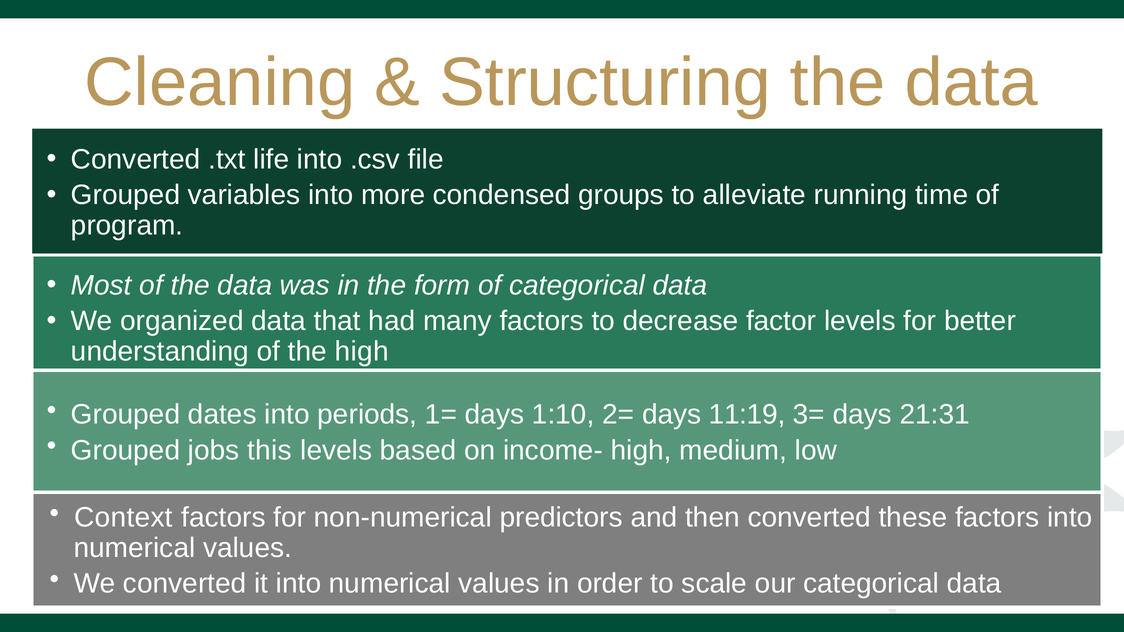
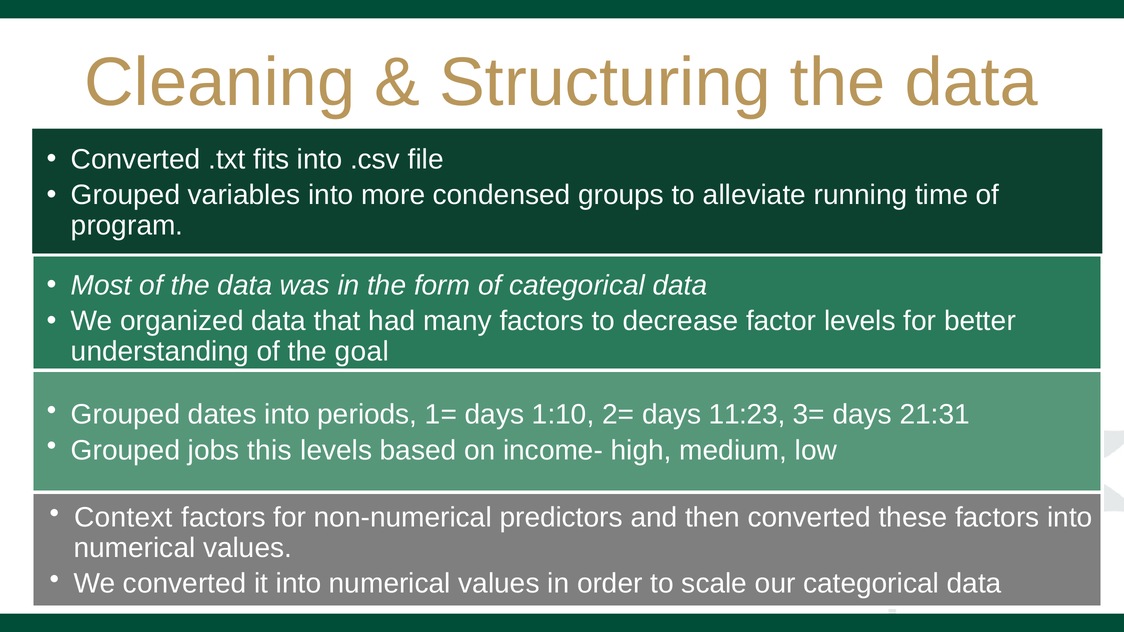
life: life -> fits (271, 159)
the high: high -> goal (362, 351)
11:19: 11:19 -> 11:23 (747, 415)
